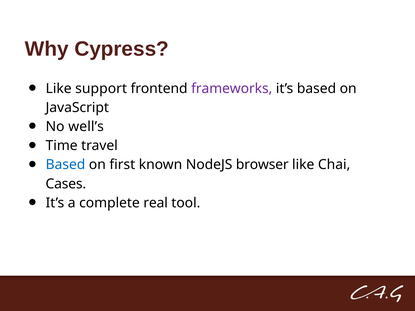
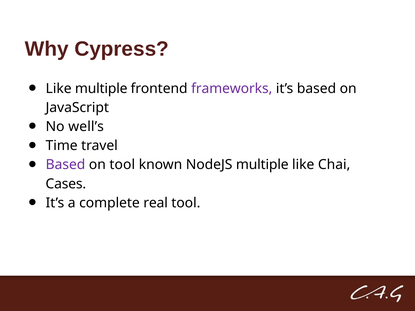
Like support: support -> multiple (101, 89)
Based colour: blue -> purple (65, 165)
on first: first -> tool (122, 165)
NodeJS browser: browser -> multiple (262, 165)
